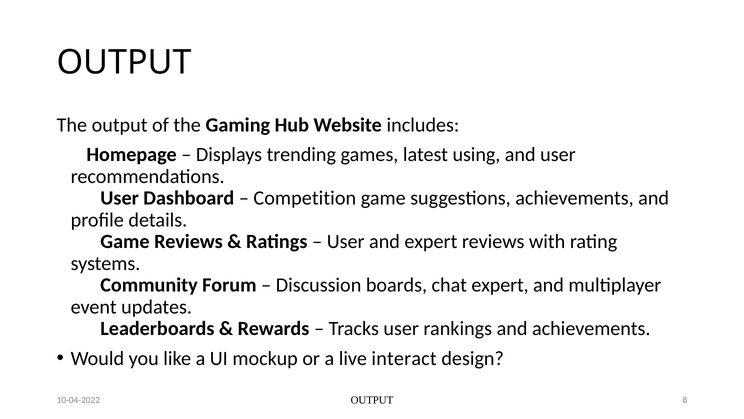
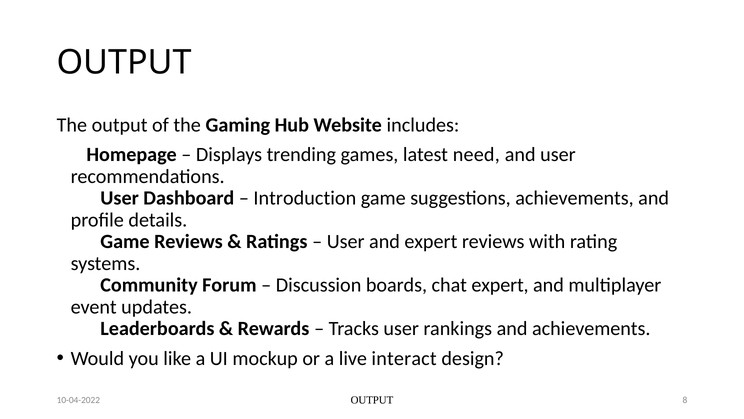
using: using -> need (476, 154)
Competition: Competition -> Introduction (305, 198)
